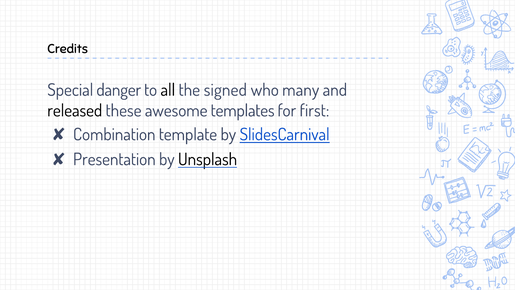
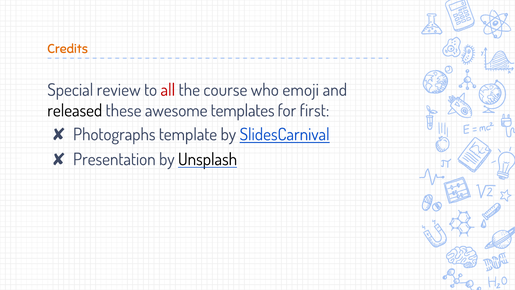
Credits colour: black -> orange (68, 49)
danger: danger -> review (119, 90)
all colour: black -> red (168, 90)
signed: signed -> course (225, 90)
many: many -> emoji (301, 90)
Combination: Combination -> Photographs (114, 134)
